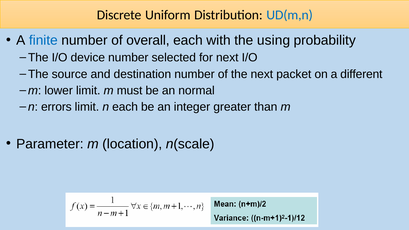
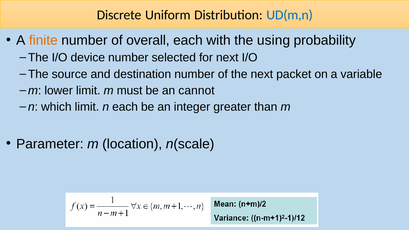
finite colour: blue -> orange (43, 40)
different: different -> variable (361, 74)
normal: normal -> cannot (196, 91)
errors: errors -> which (56, 107)
